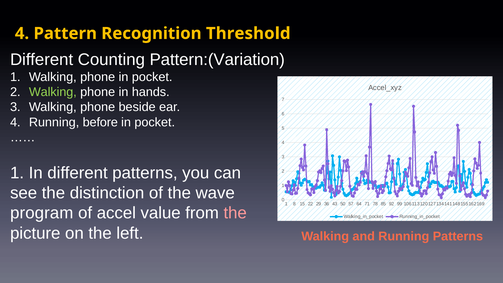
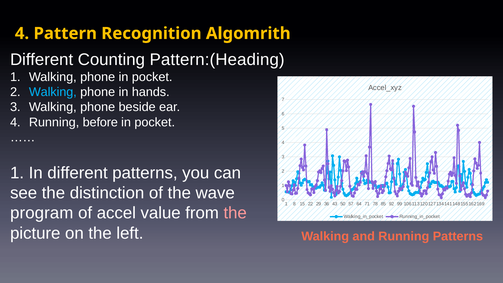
Threshold: Threshold -> Algomrith (248, 33)
Pattern:(Variation: Pattern:(Variation -> Pattern:(Heading (217, 60)
Walking colour: light green -> light blue (53, 92)
